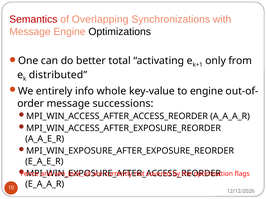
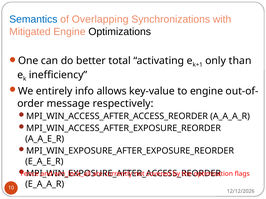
Semantics colour: red -> blue (33, 19)
Message: Message -> Mitigated (30, 32)
from: from -> than (240, 61)
distributed: distributed -> inefficiency (58, 75)
whole: whole -> allows (112, 91)
successions: successions -> respectively (123, 104)
